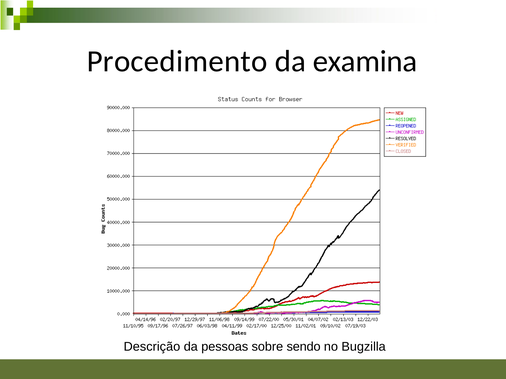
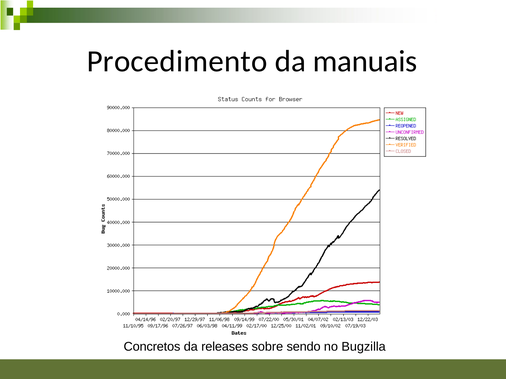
examina: examina -> manuais (365, 61)
Descrição: Descrição -> Concretos (152, 347)
pessoas: pessoas -> releases (225, 347)
